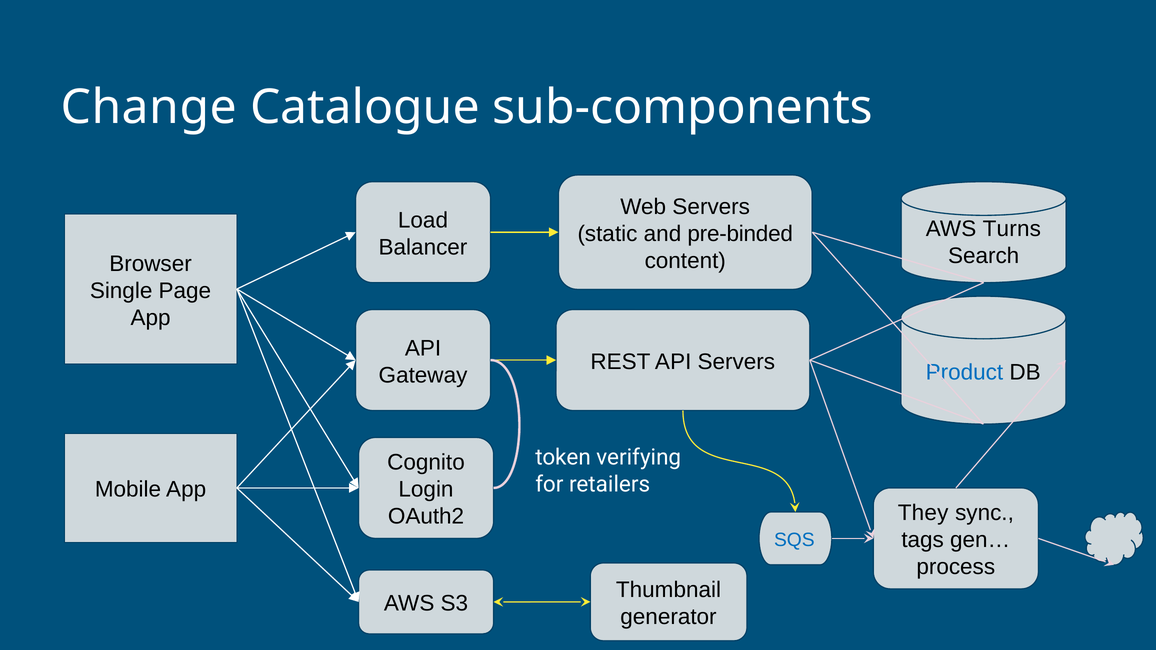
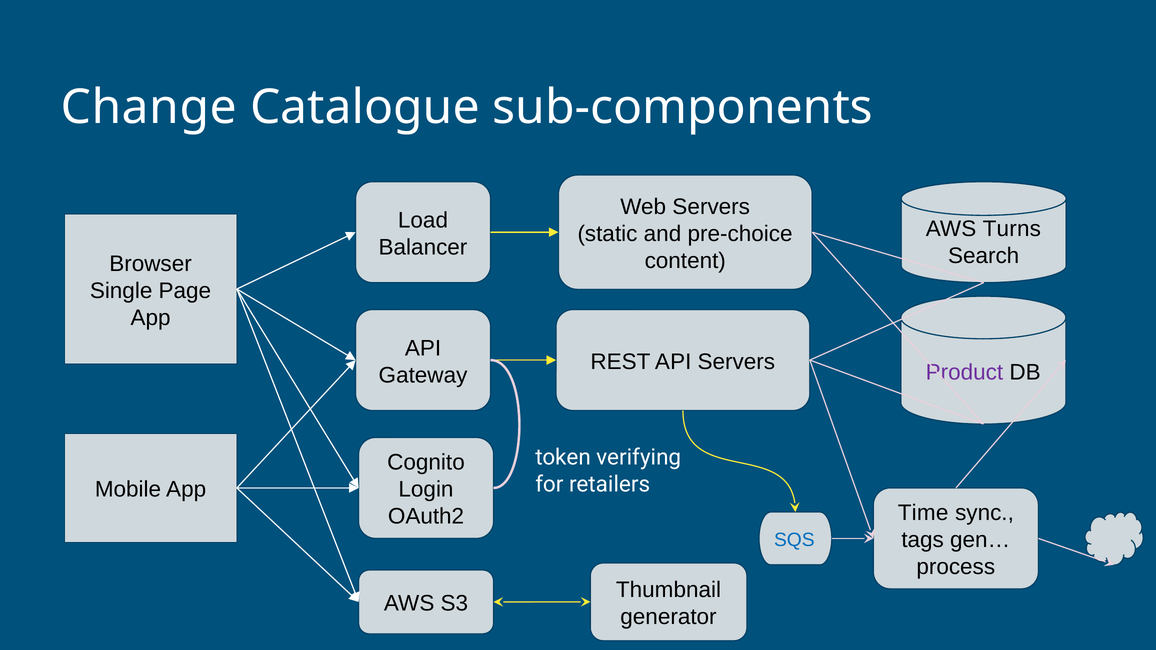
pre-binded: pre-binded -> pre-choice (740, 234)
Product colour: blue -> purple (964, 373)
They: They -> Time (923, 513)
